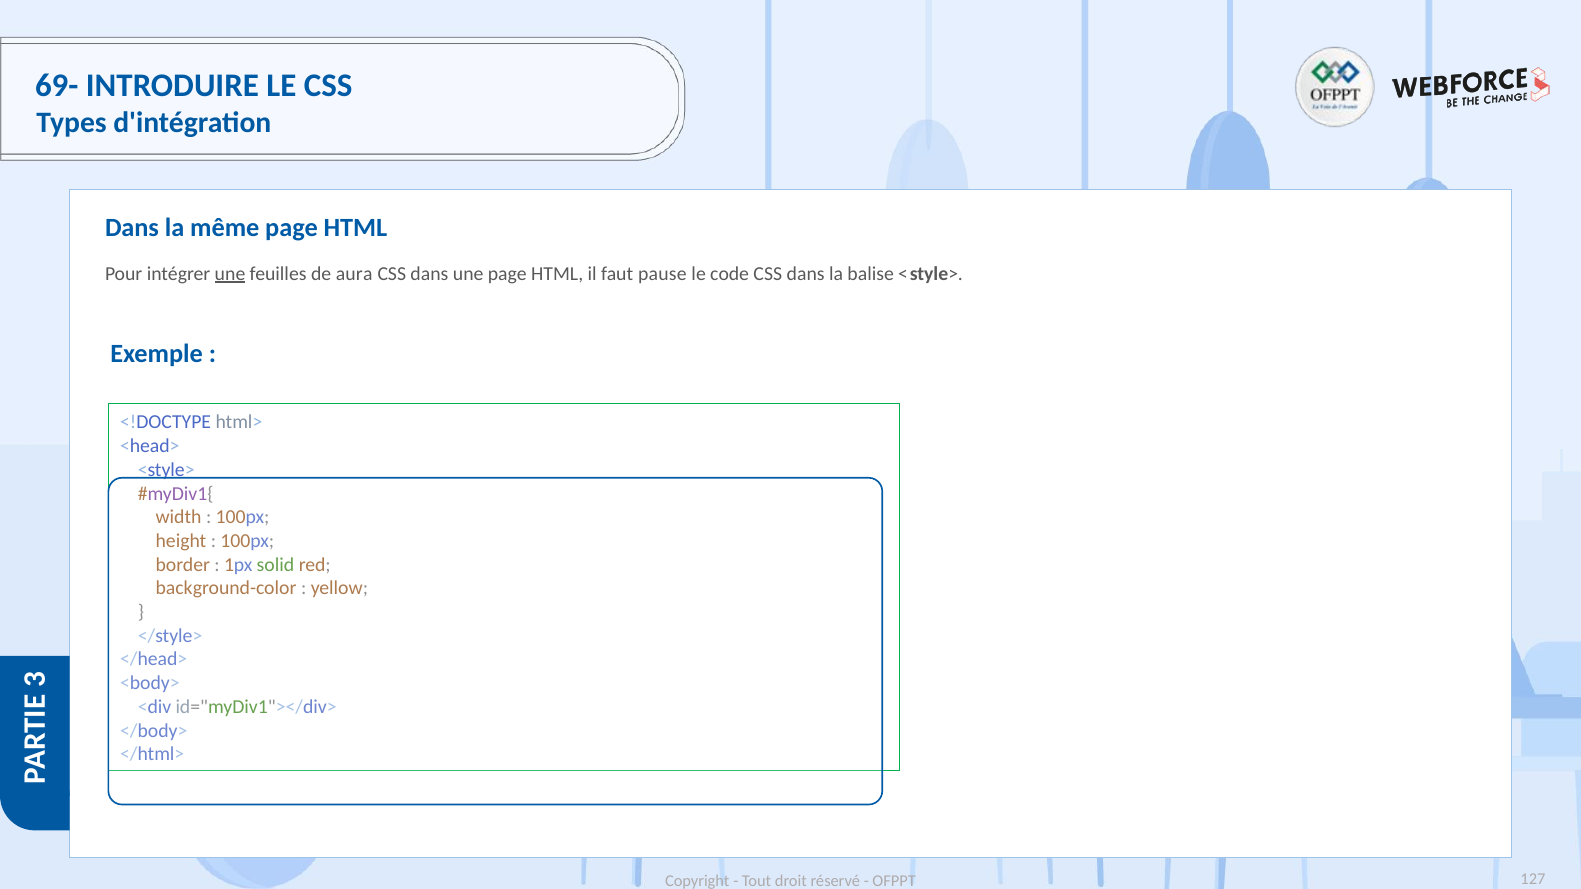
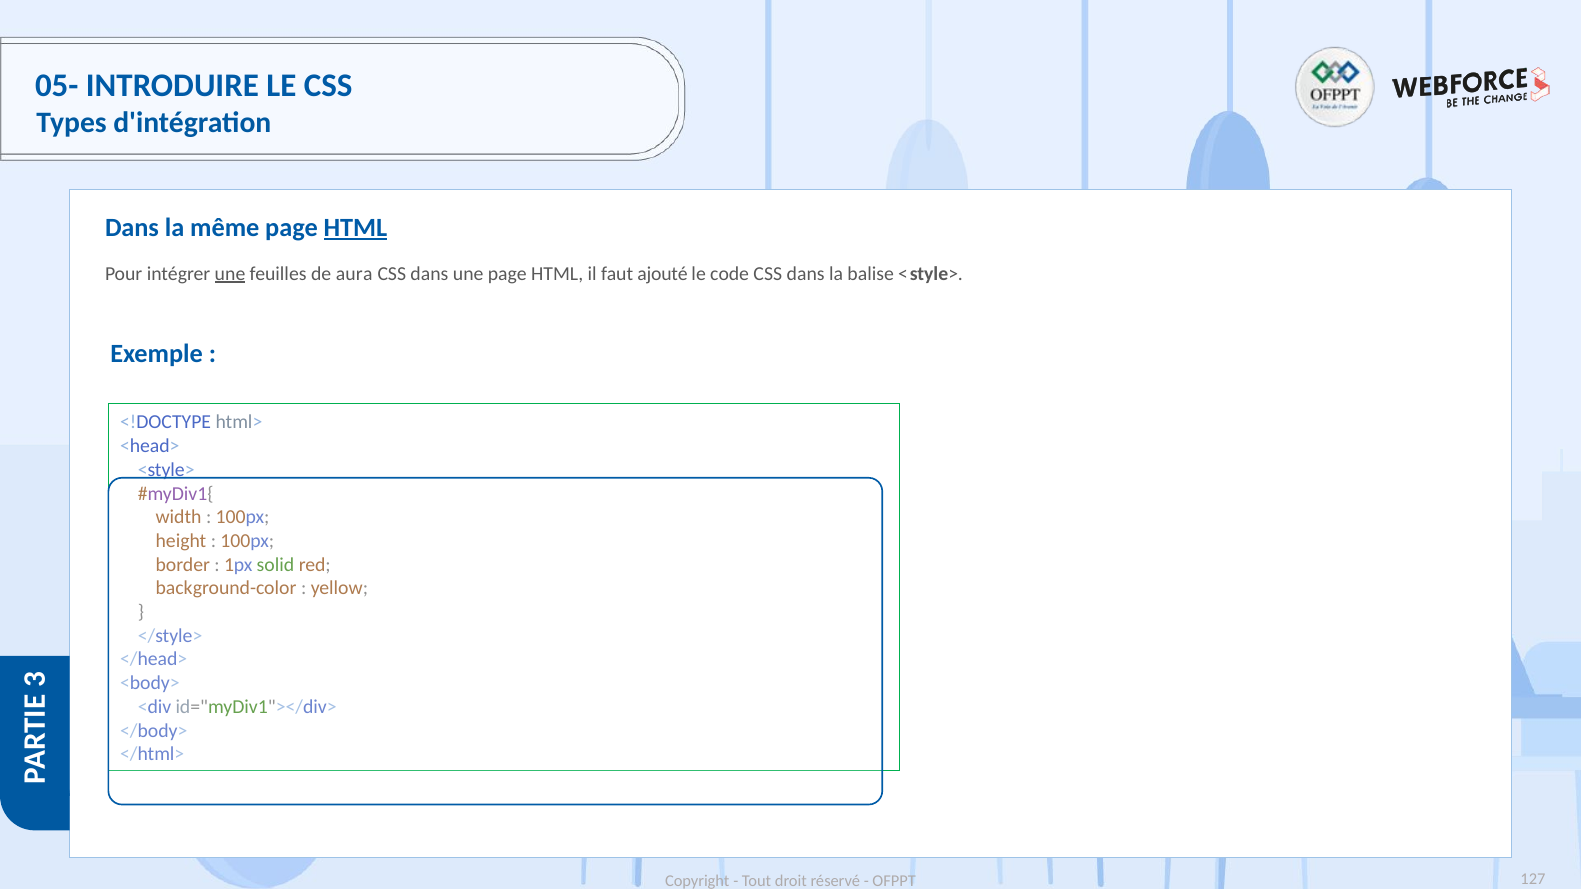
69-: 69- -> 05- (57, 85)
HTML underline: none -> present (356, 228)
pause: pause -> ajouté (663, 274)
